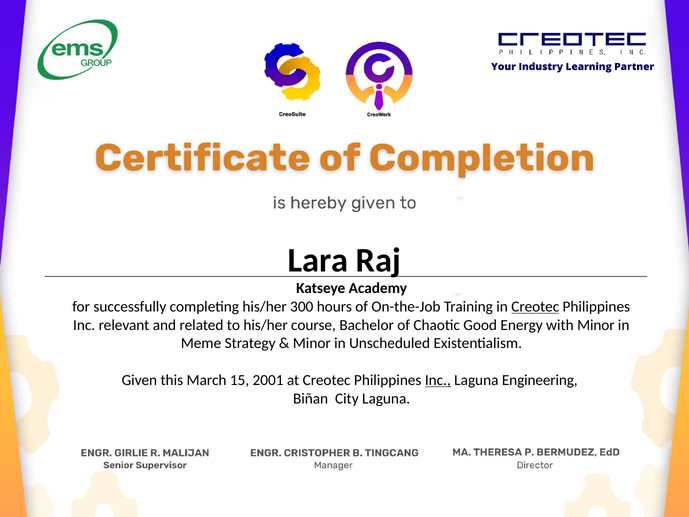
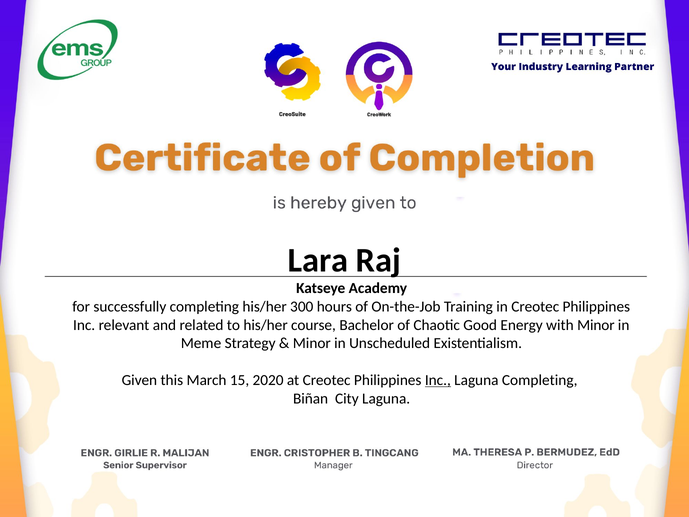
Creotec underline: present -> none (535, 307)
2001: 2001 -> 2020 (268, 380)
Laguna Engineering: Engineering -> Completing (540, 380)
